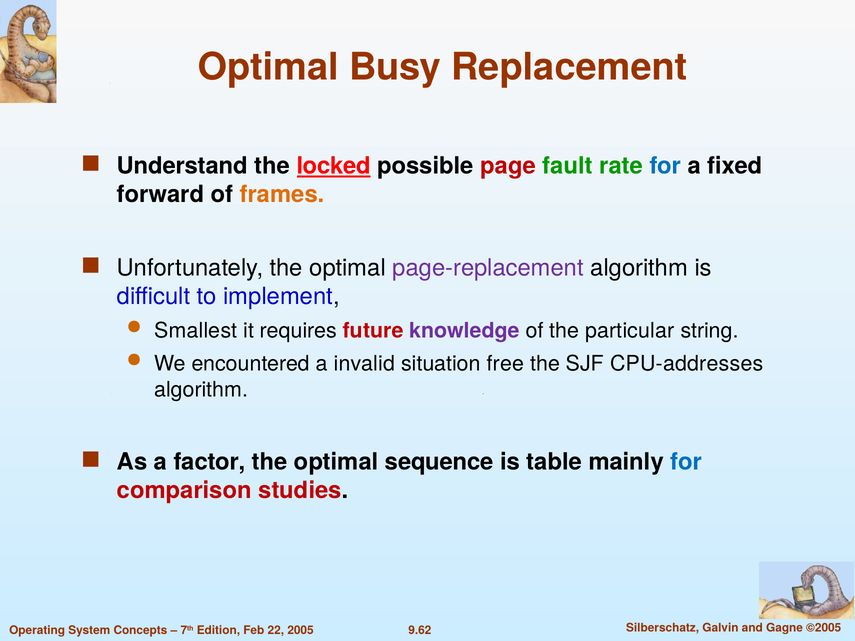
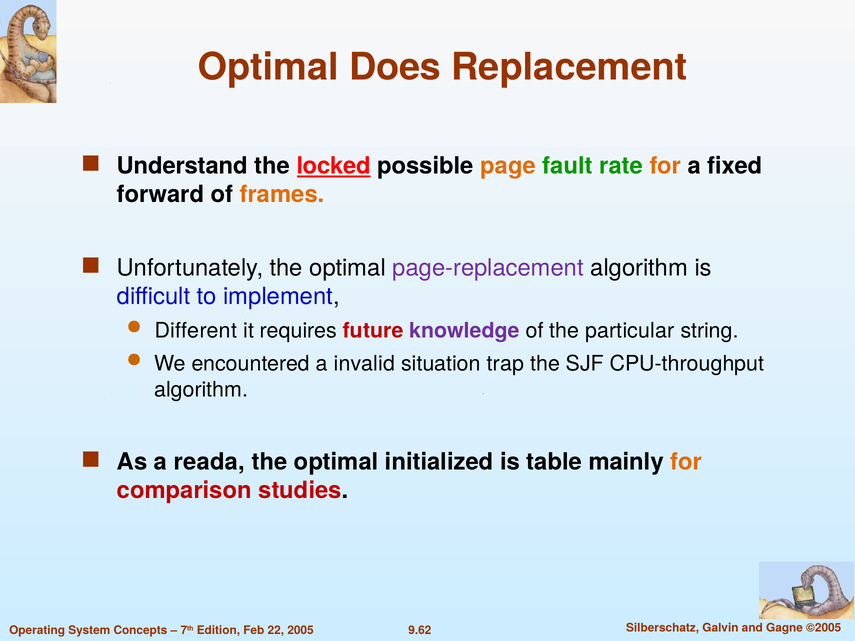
Busy: Busy -> Does (395, 67)
page colour: red -> orange (508, 166)
for colour: blue -> orange (665, 166)
Smallest: Smallest -> Different (196, 331)
free: free -> trap (505, 364)
CPU-addresses: CPU-addresses -> CPU-throughput (687, 364)
factor: factor -> reada (209, 462)
sequence: sequence -> initialized (439, 462)
for colour: blue -> orange (686, 462)
